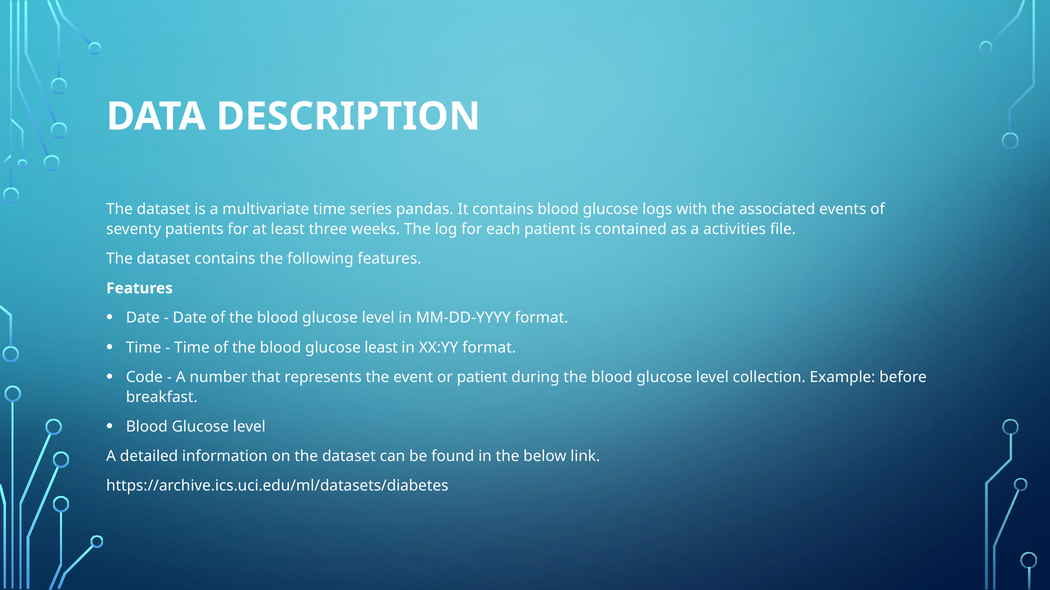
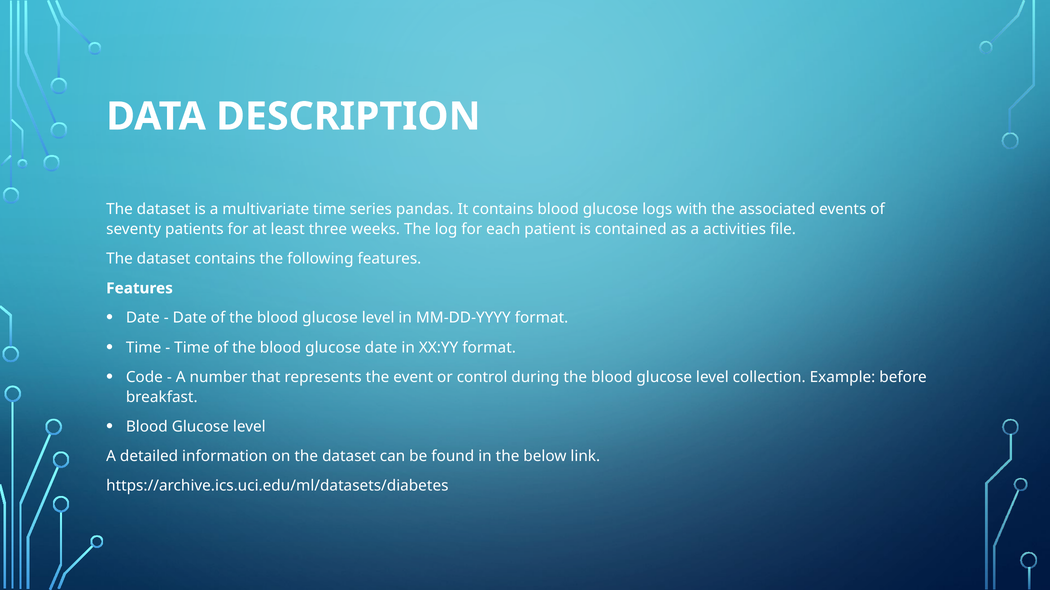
glucose least: least -> date (381, 348)
or patient: patient -> control (482, 378)
